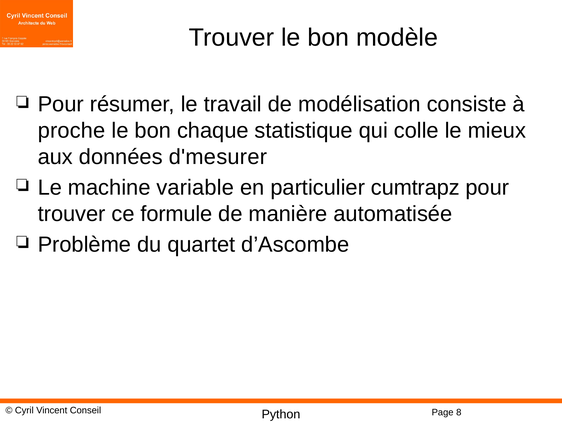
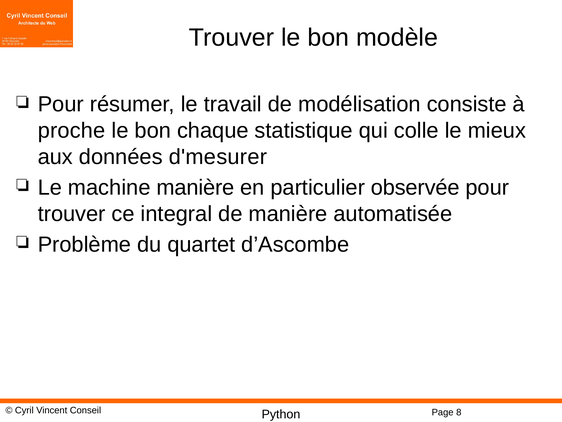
machine variable: variable -> manière (195, 187)
cumtrapz: cumtrapz -> observée (415, 187)
formule: formule -> integral (176, 214)
